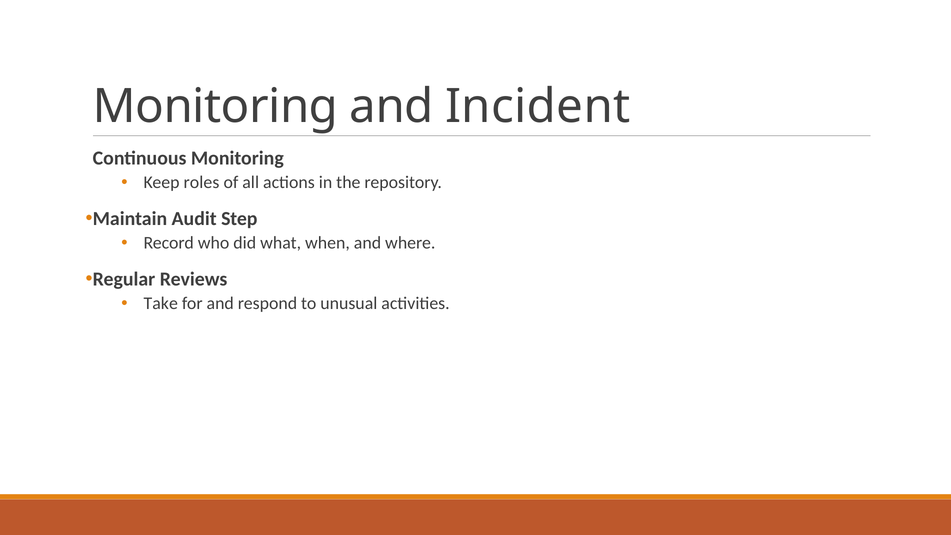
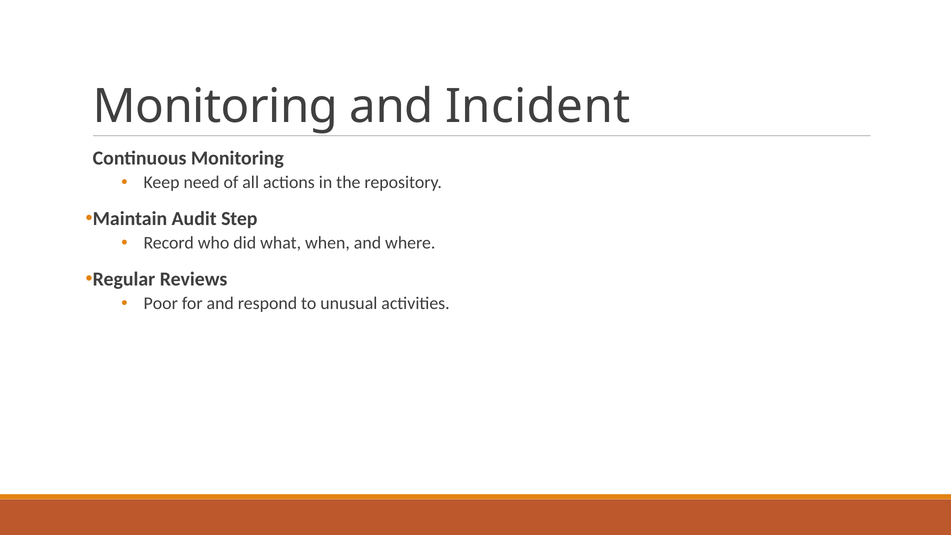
roles: roles -> need (202, 182)
Take: Take -> Poor (161, 303)
